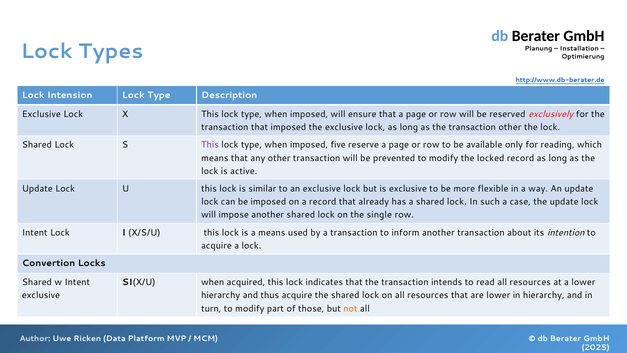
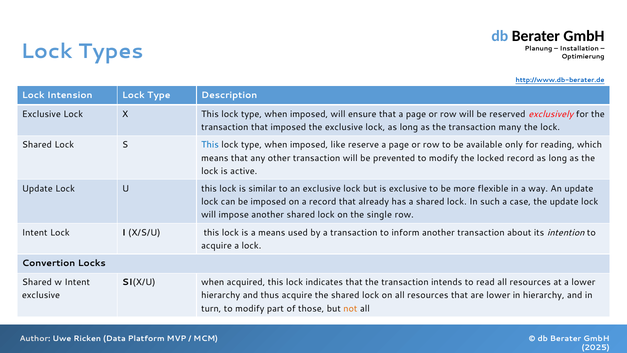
transaction other: other -> many (510, 127)
This colour: purple -> blue (210, 145)
five: five -> like (338, 145)
